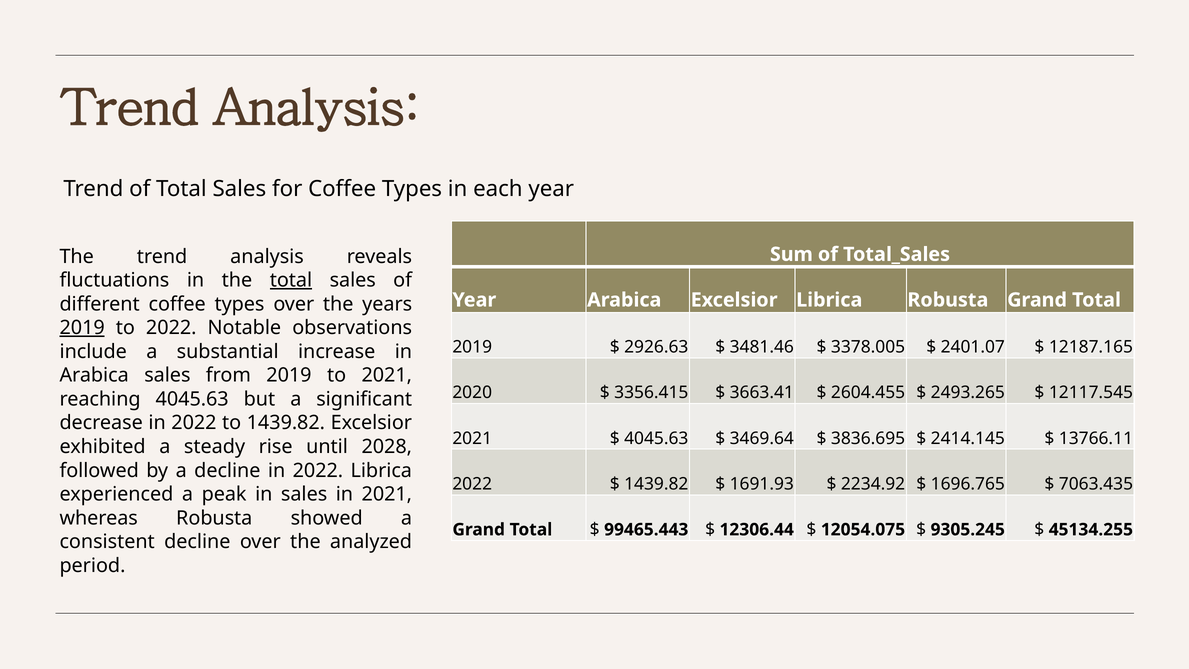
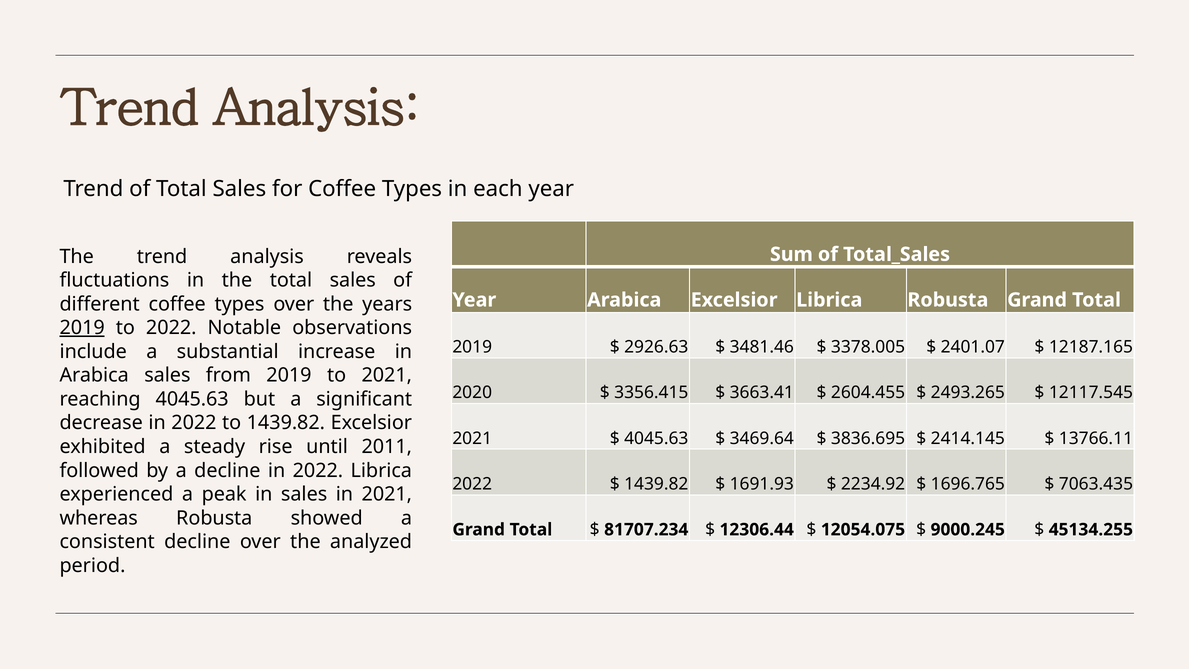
total underline: present -> none (291, 280)
2028: 2028 -> 2011 (387, 447)
99465.443: 99465.443 -> 81707.234 (646, 529)
9305.245: 9305.245 -> 9000.245 (968, 529)
